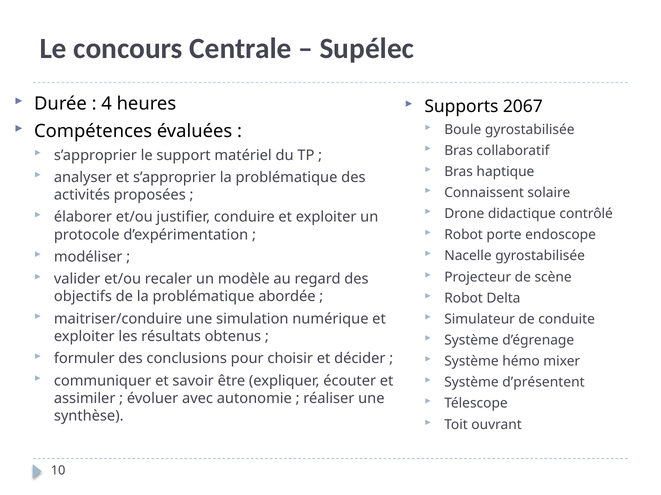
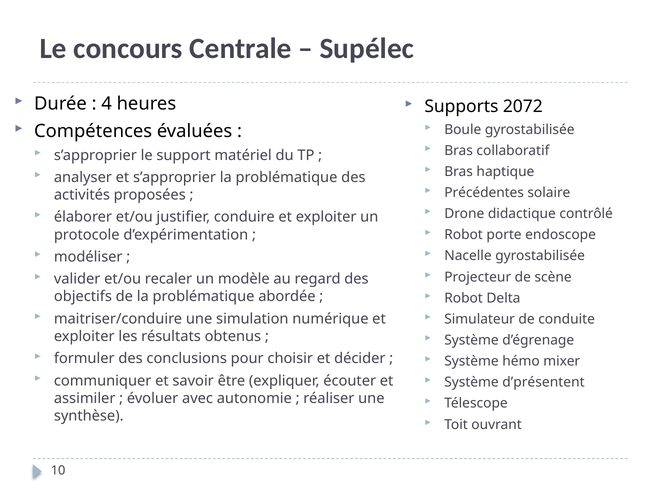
2067: 2067 -> 2072 (523, 107)
Connaissent: Connaissent -> Précédentes (484, 193)
